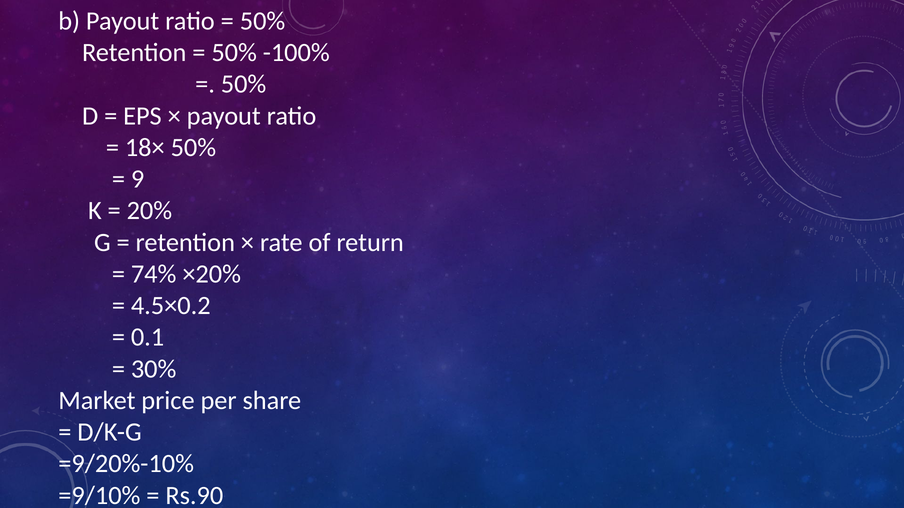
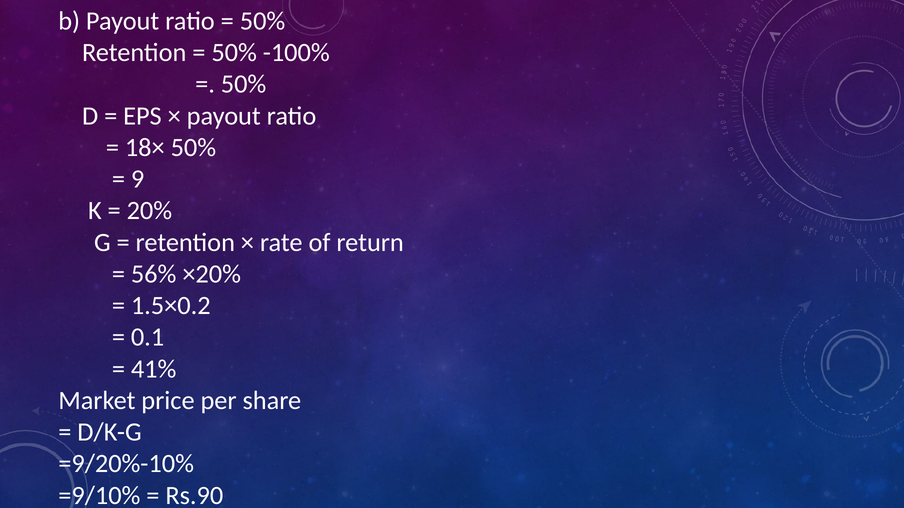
74%: 74% -> 56% (154, 274)
4.5×0.2: 4.5×0.2 -> 1.5×0.2 (171, 306)
30%: 30% -> 41% (154, 369)
